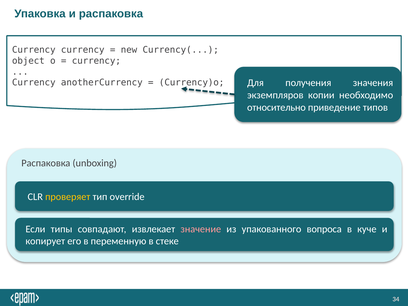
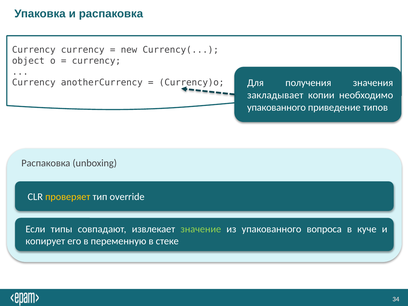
экземпляров: экземпляров -> закладывает (275, 95)
относительно: относительно -> упакованного (276, 107)
значение colour: pink -> light green (201, 229)
